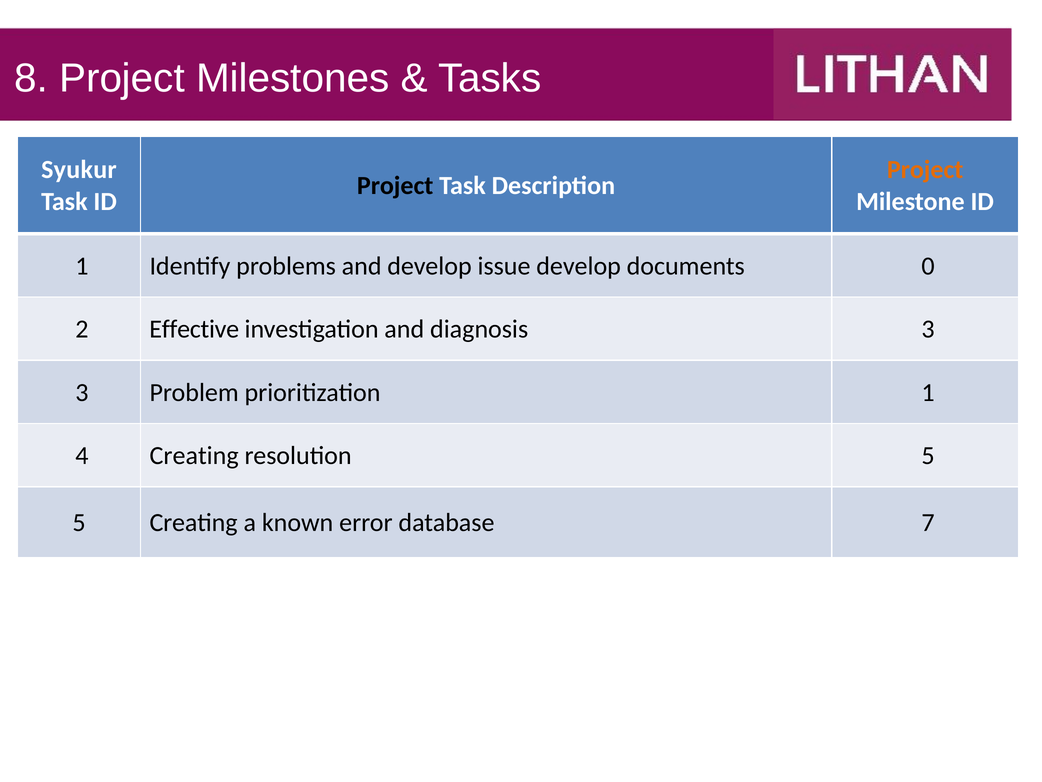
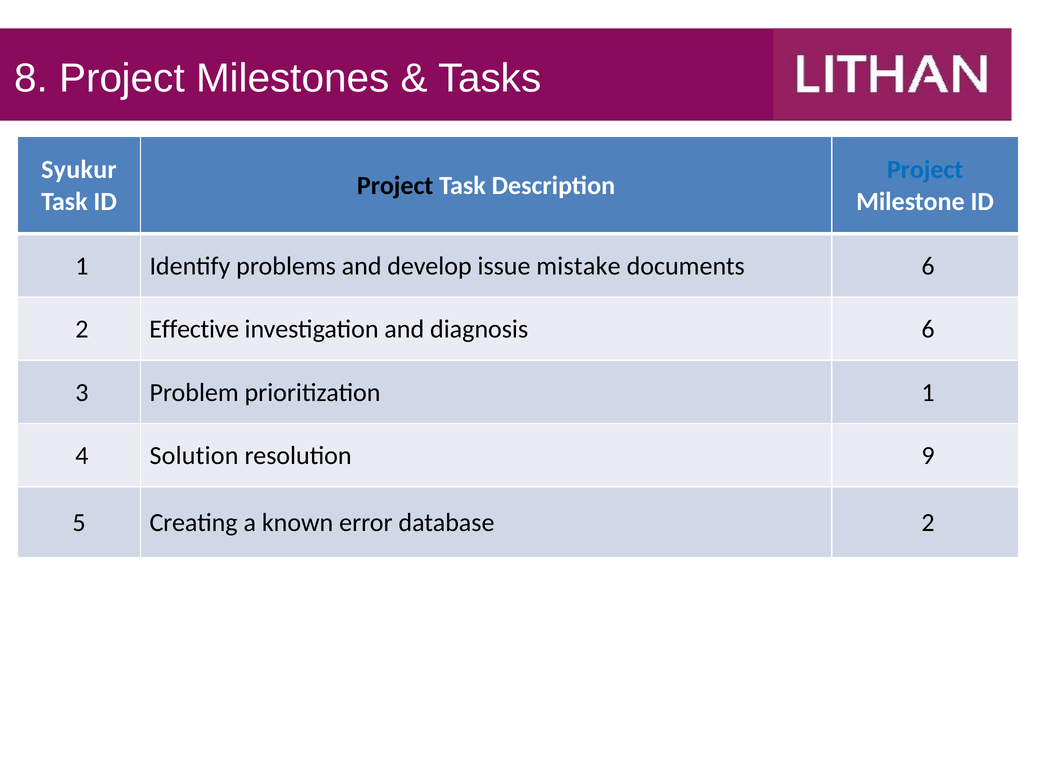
Project colour: orange -> blue (925, 170)
issue develop: develop -> mistake (578, 266)
documents 0: 0 -> 6 (928, 266)
diagnosis 3: 3 -> 6 (928, 329)
4 Creating: Creating -> Solution (194, 455)
resolution 5: 5 -> 9 (928, 455)
database 7: 7 -> 2 (928, 522)
